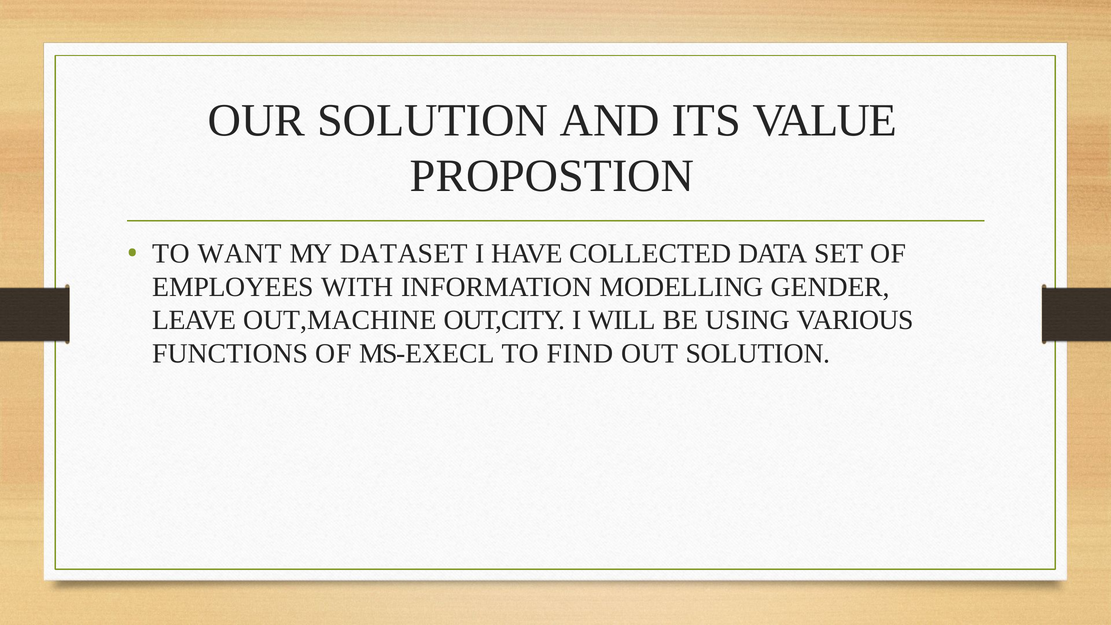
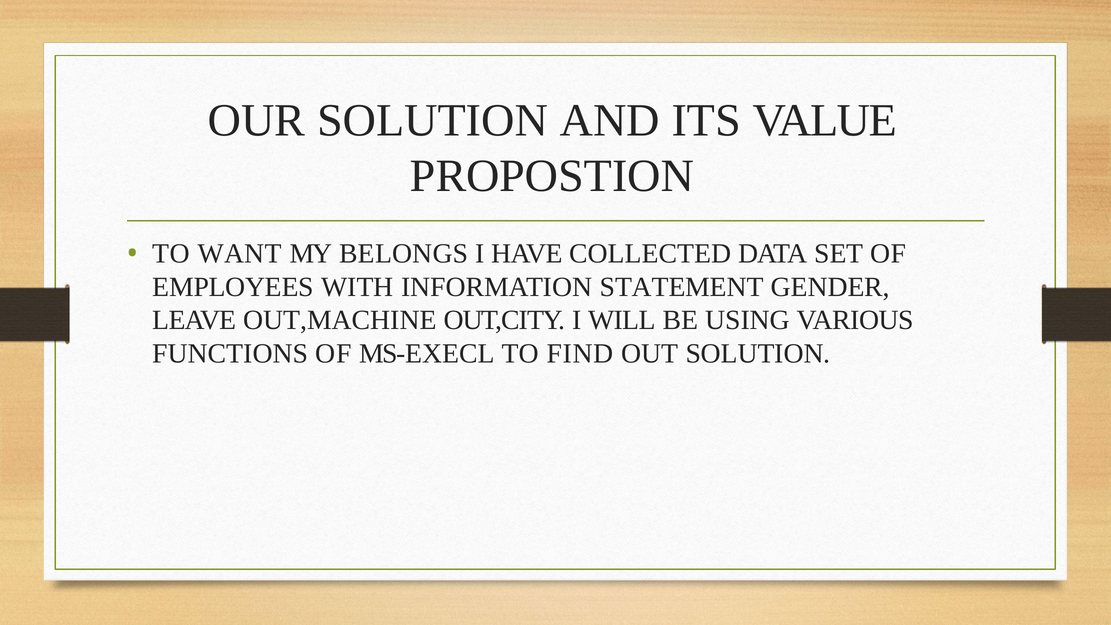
DATASET: DATASET -> BELONGS (404, 254)
MODELLING: MODELLING -> STATEMENT (682, 287)
